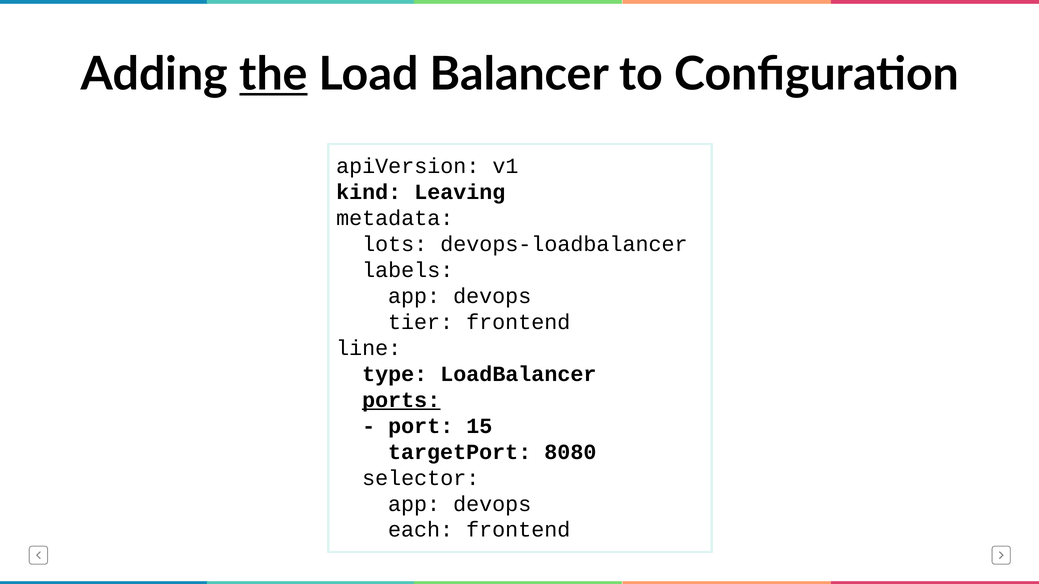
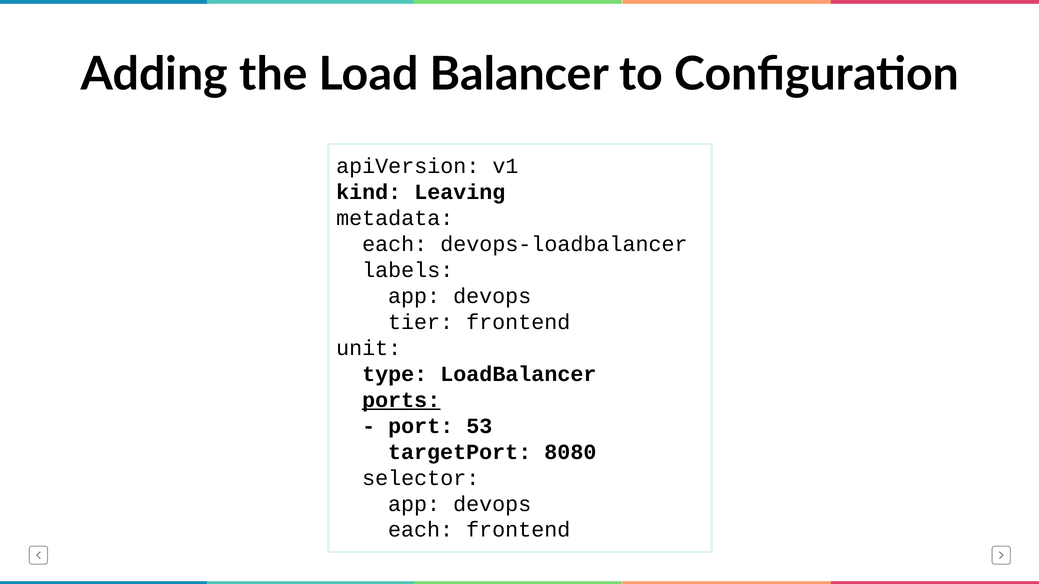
the underline: present -> none (274, 74)
lots: lots -> each (395, 244)
line: line -> unit (369, 348)
15: 15 -> 53 (479, 426)
